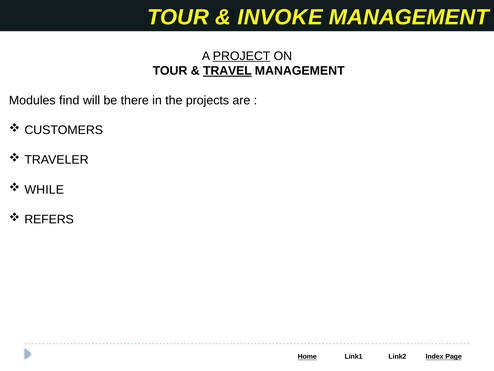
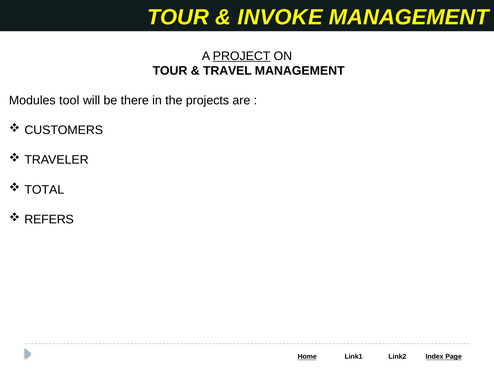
TRAVEL underline: present -> none (227, 71)
find: find -> tool (69, 100)
WHILE: WHILE -> TOTAL (44, 189)
